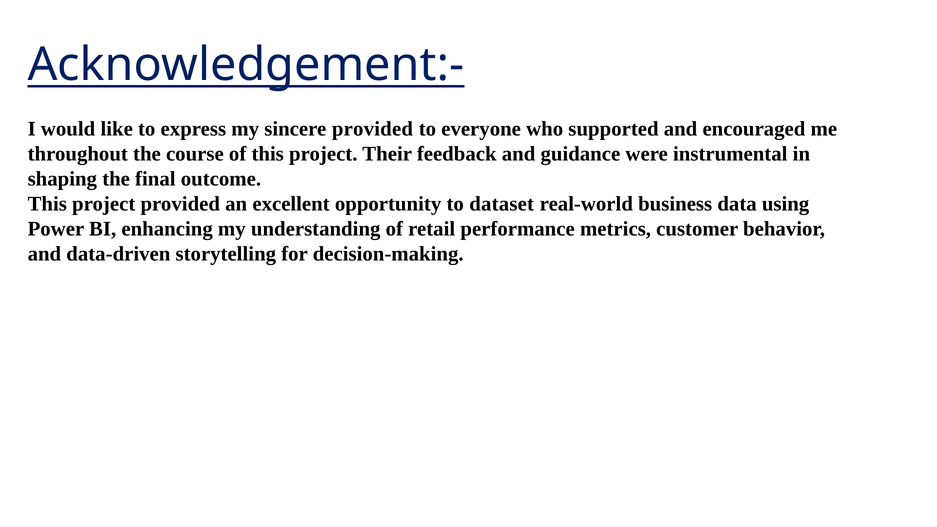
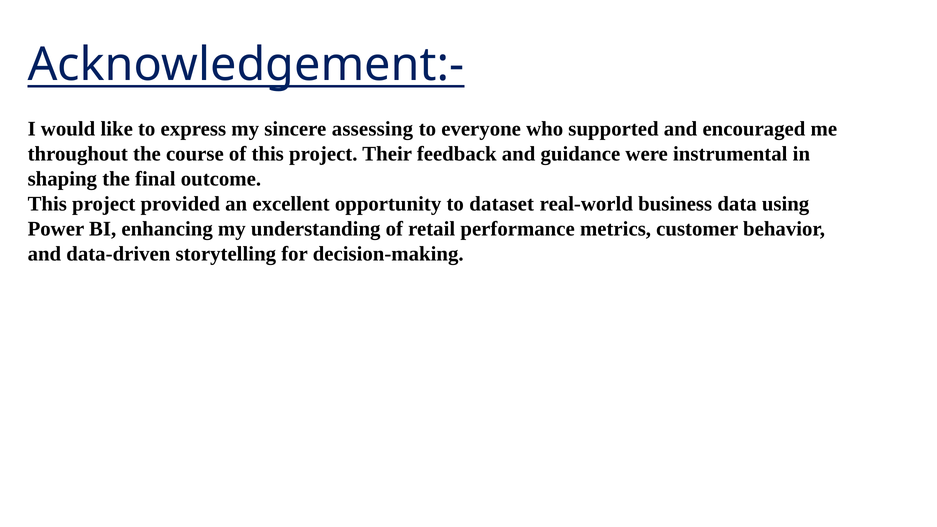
sincere provided: provided -> assessing (372, 129)
